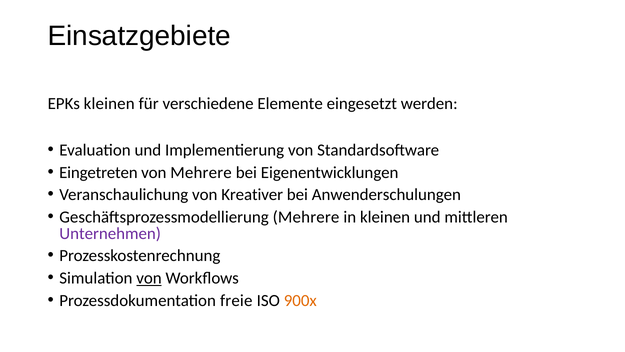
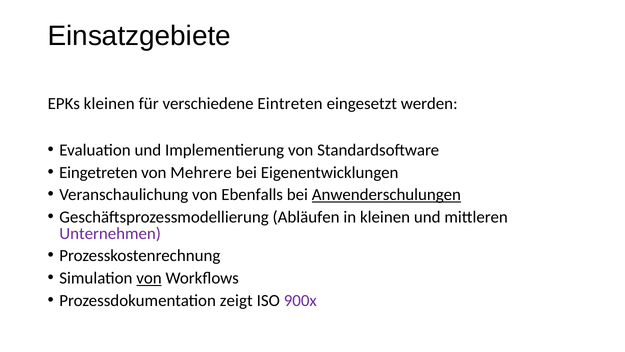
Elemente: Elemente -> Eintreten (290, 104)
Kreativer: Kreativer -> Ebenfalls (252, 194)
Anwenderschulungen underline: none -> present (386, 194)
Geschäftsprozessmodellierung Mehrere: Mehrere -> Abläufen (306, 217)
freie: freie -> zeigt (236, 300)
900x colour: orange -> purple (300, 300)
